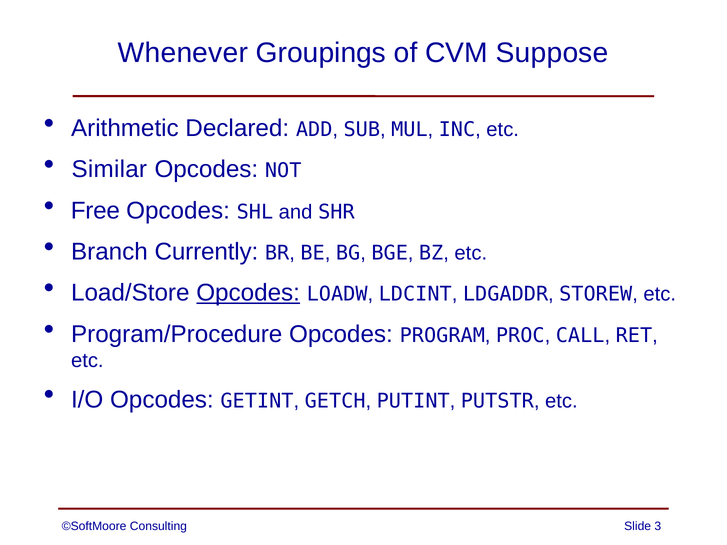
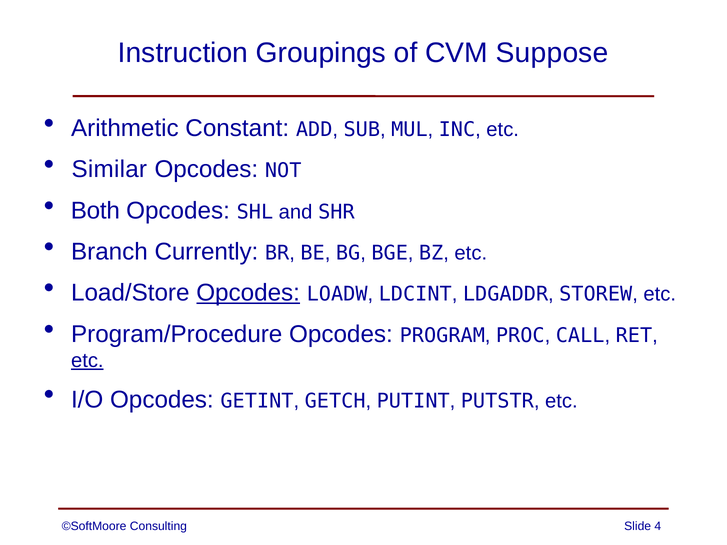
Whenever: Whenever -> Instruction (183, 53)
Declared: Declared -> Constant (237, 128)
Free: Free -> Both (95, 211)
etc underline: none -> present (87, 361)
3: 3 -> 4 (658, 527)
